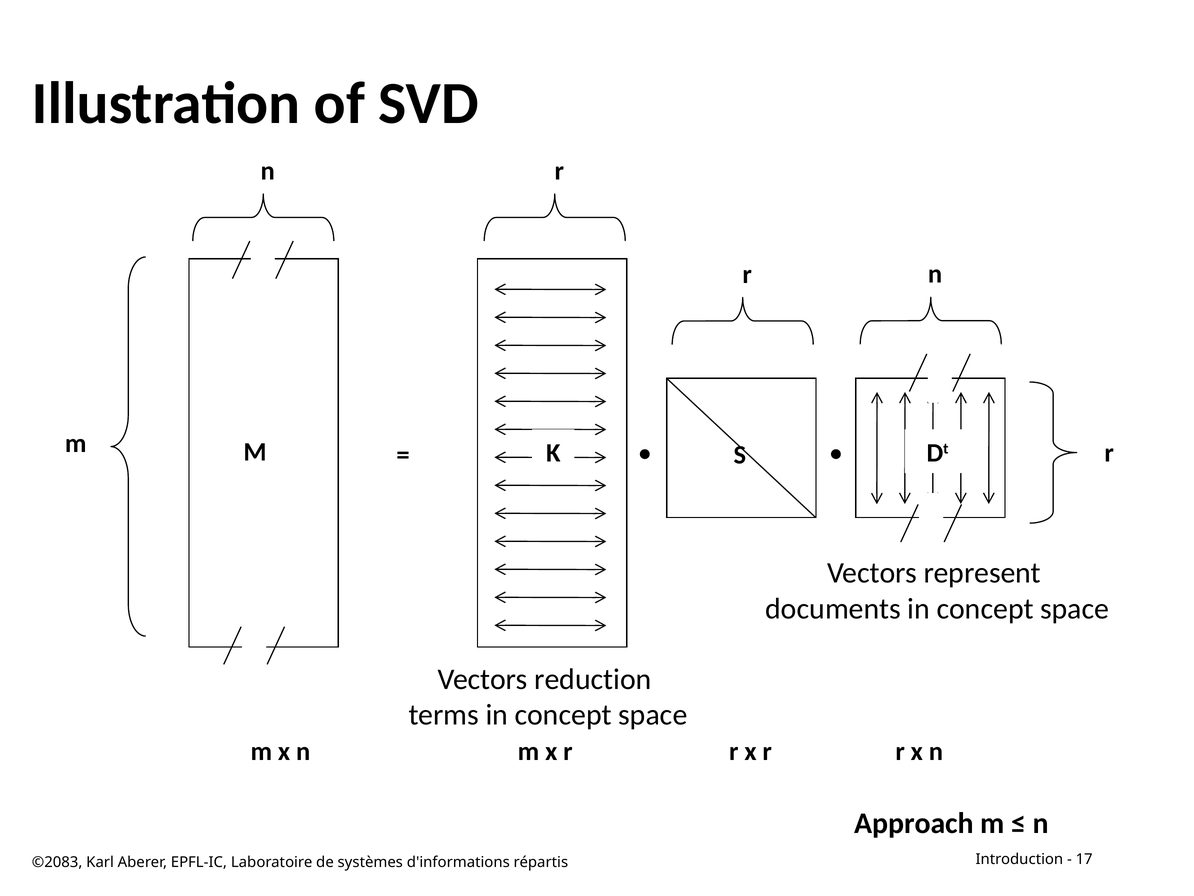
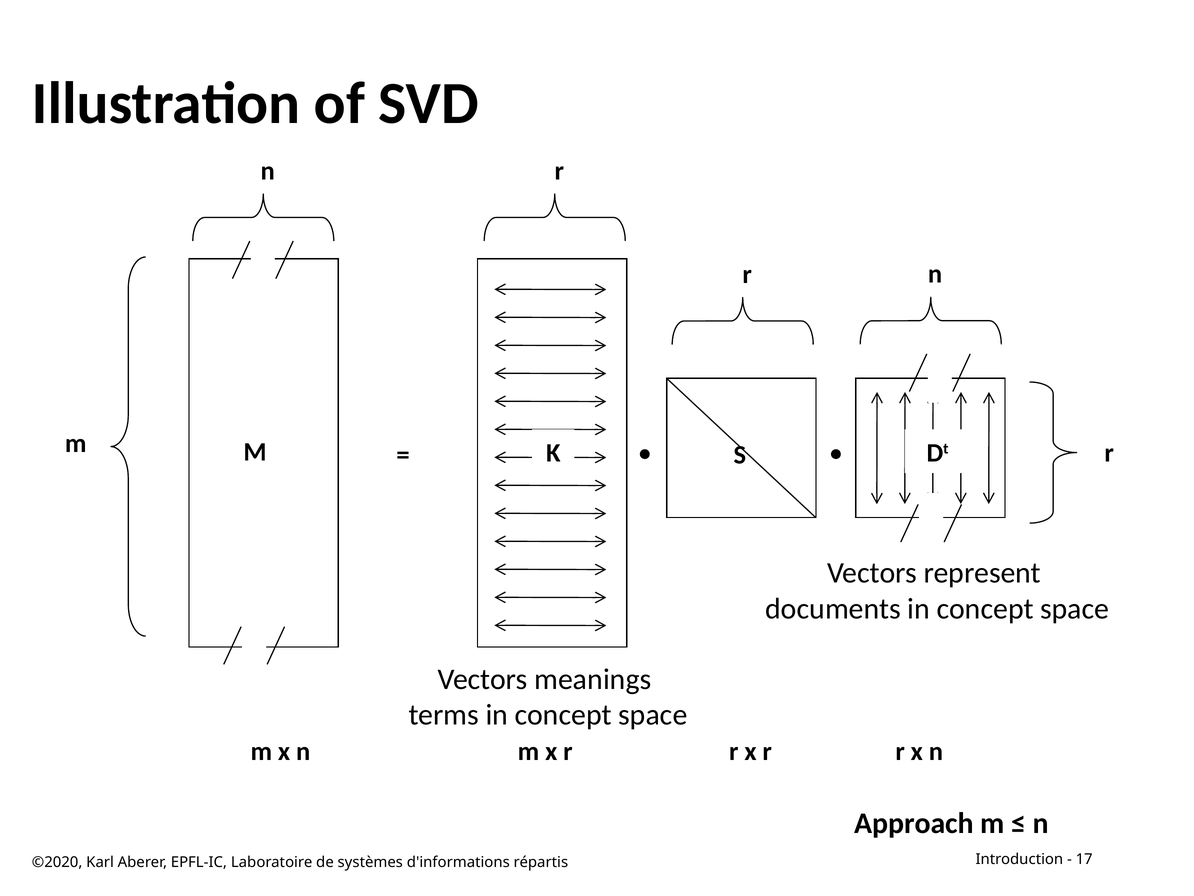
reduction: reduction -> meanings (593, 679)
©2083: ©2083 -> ©2020 (57, 862)
